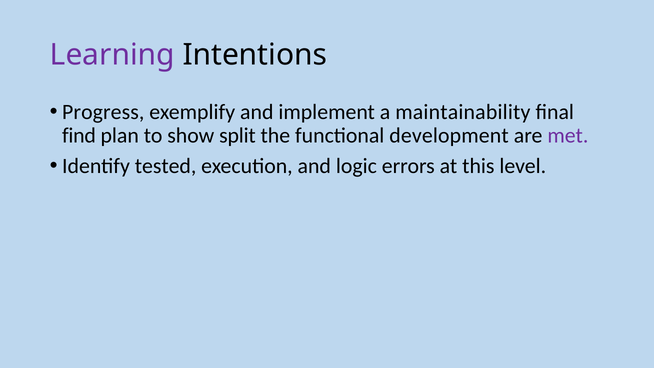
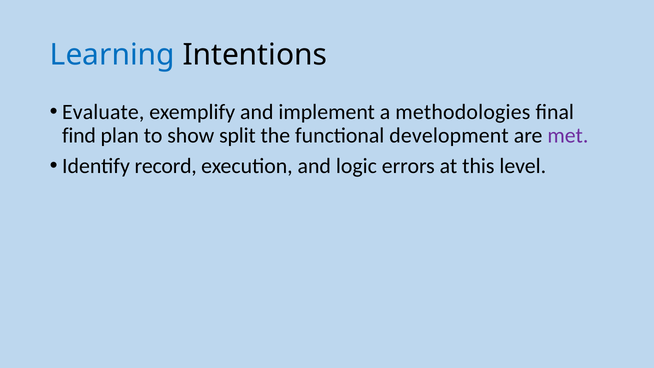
Learning colour: purple -> blue (112, 55)
Progress: Progress -> Evaluate (103, 112)
maintainability: maintainability -> methodologies (463, 112)
tested: tested -> record (166, 166)
